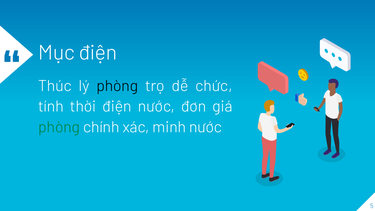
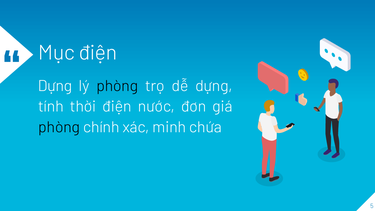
Thúc: Thúc -> Dựng (55, 86)
dễ chức: chức -> dựng (214, 86)
phòng colour: green -> black (59, 127)
minh nước: nước -> chứa (206, 127)
